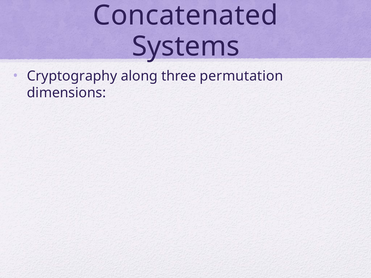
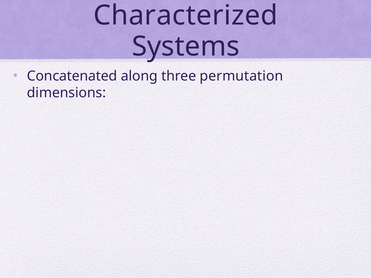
Concatenated: Concatenated -> Characterized (186, 16)
Cryptography: Cryptography -> Concatenated (72, 76)
